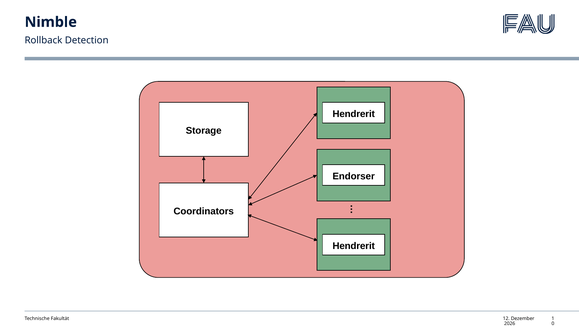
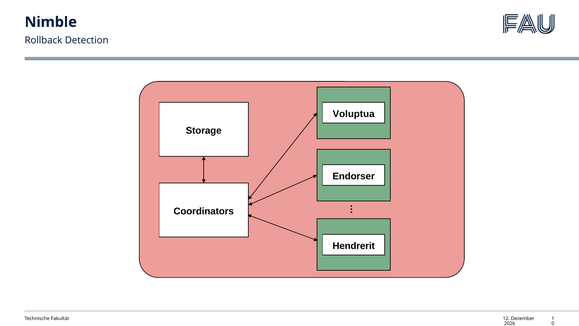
Hendrerit: Hendrerit -> Voluptua (354, 114)
